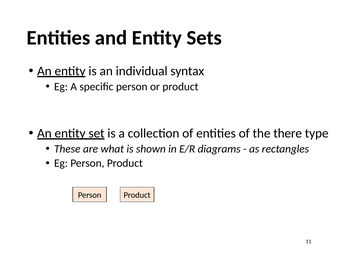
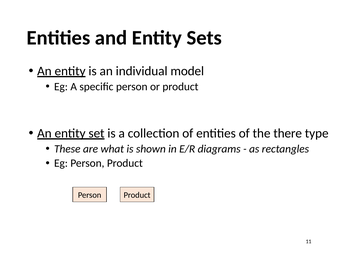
syntax: syntax -> model (187, 71)
